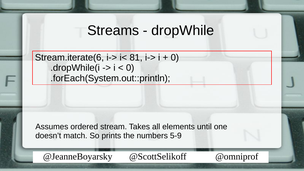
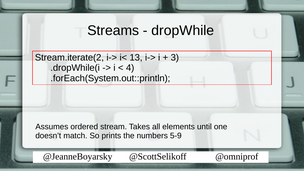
Stream.iterate(6: Stream.iterate(6 -> Stream.iterate(2 (69, 57)
81: 81 -> 13 (136, 57)
0: 0 -> 3 (175, 57)
0: 0 -> 4 (130, 68)
